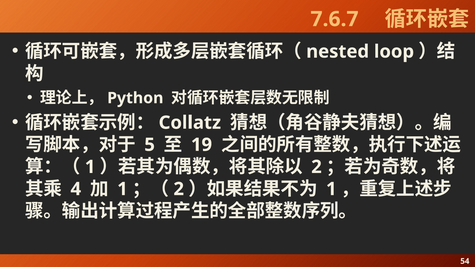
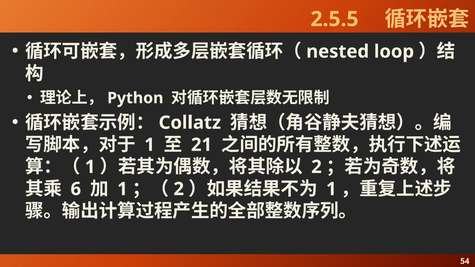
7.6.7: 7.6.7 -> 2.5.5 (335, 19)
5: 5 -> 1 (150, 145)
19: 19 -> 21 (202, 145)
4: 4 -> 6 (76, 189)
